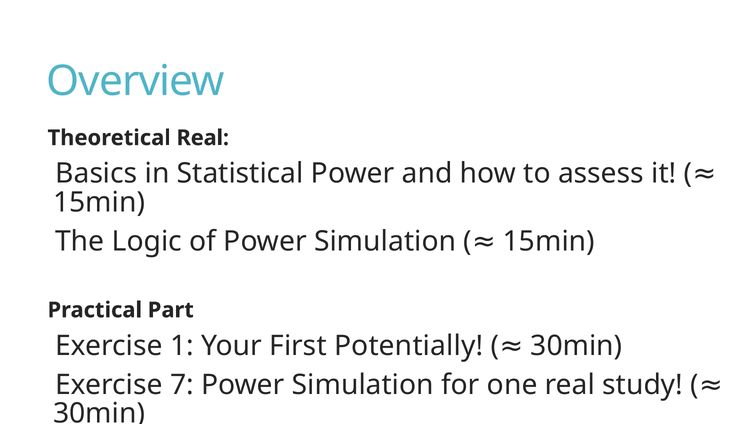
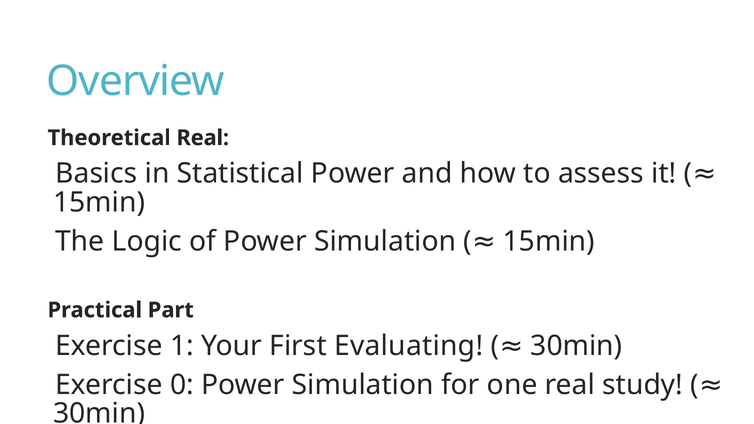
Potentially: Potentially -> Evaluating (409, 346)
7: 7 -> 0 (182, 385)
